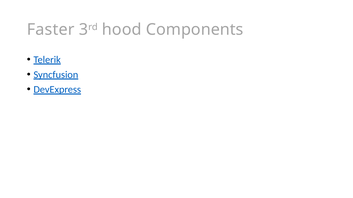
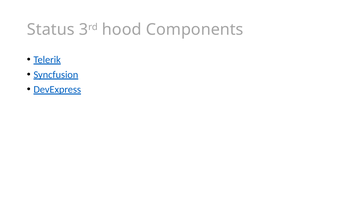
Faster: Faster -> Status (51, 30)
